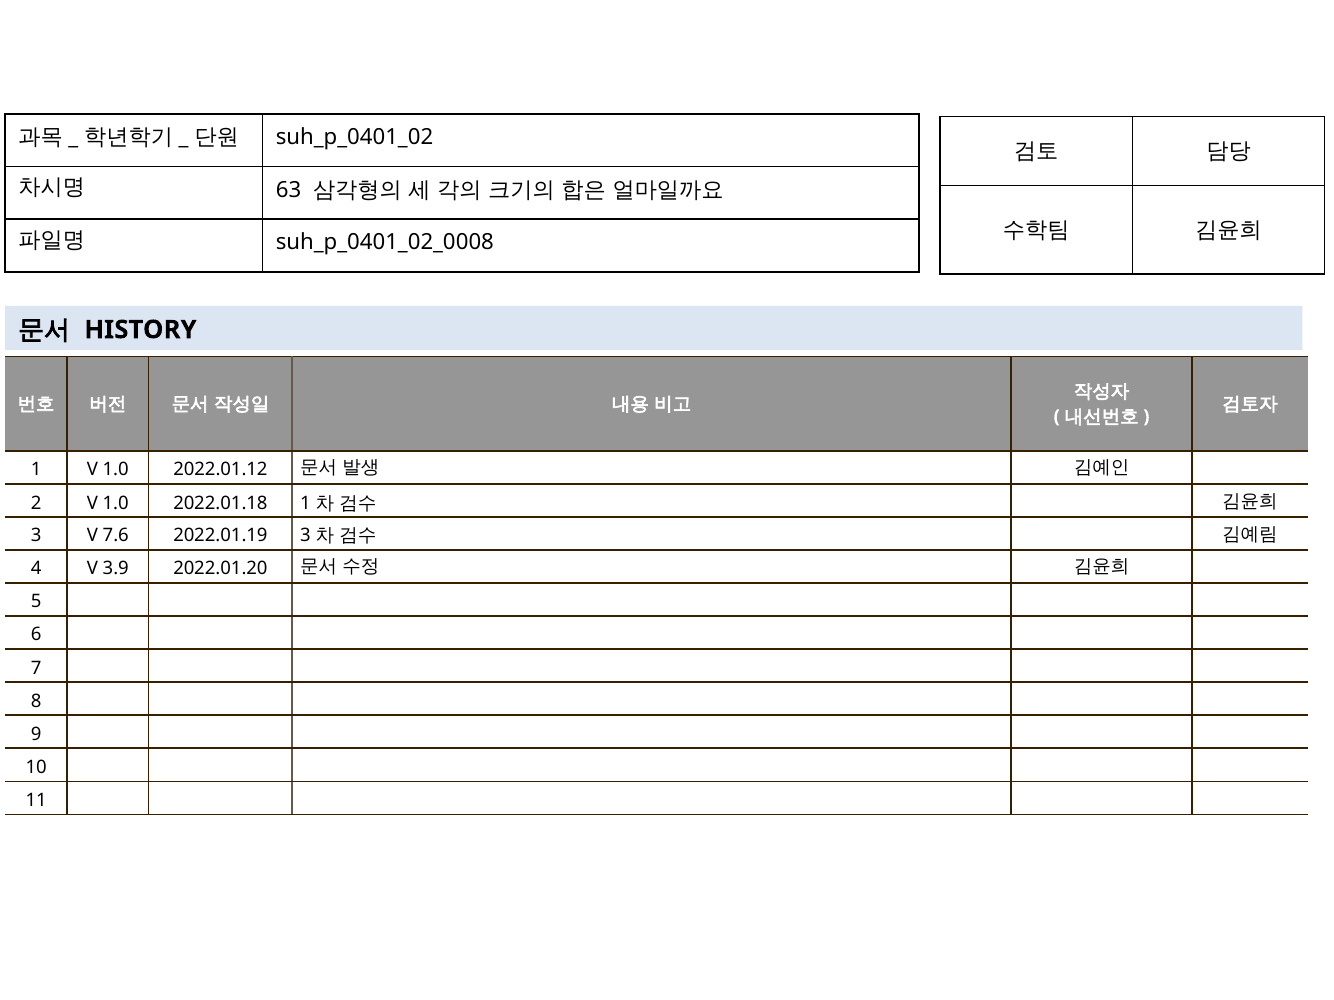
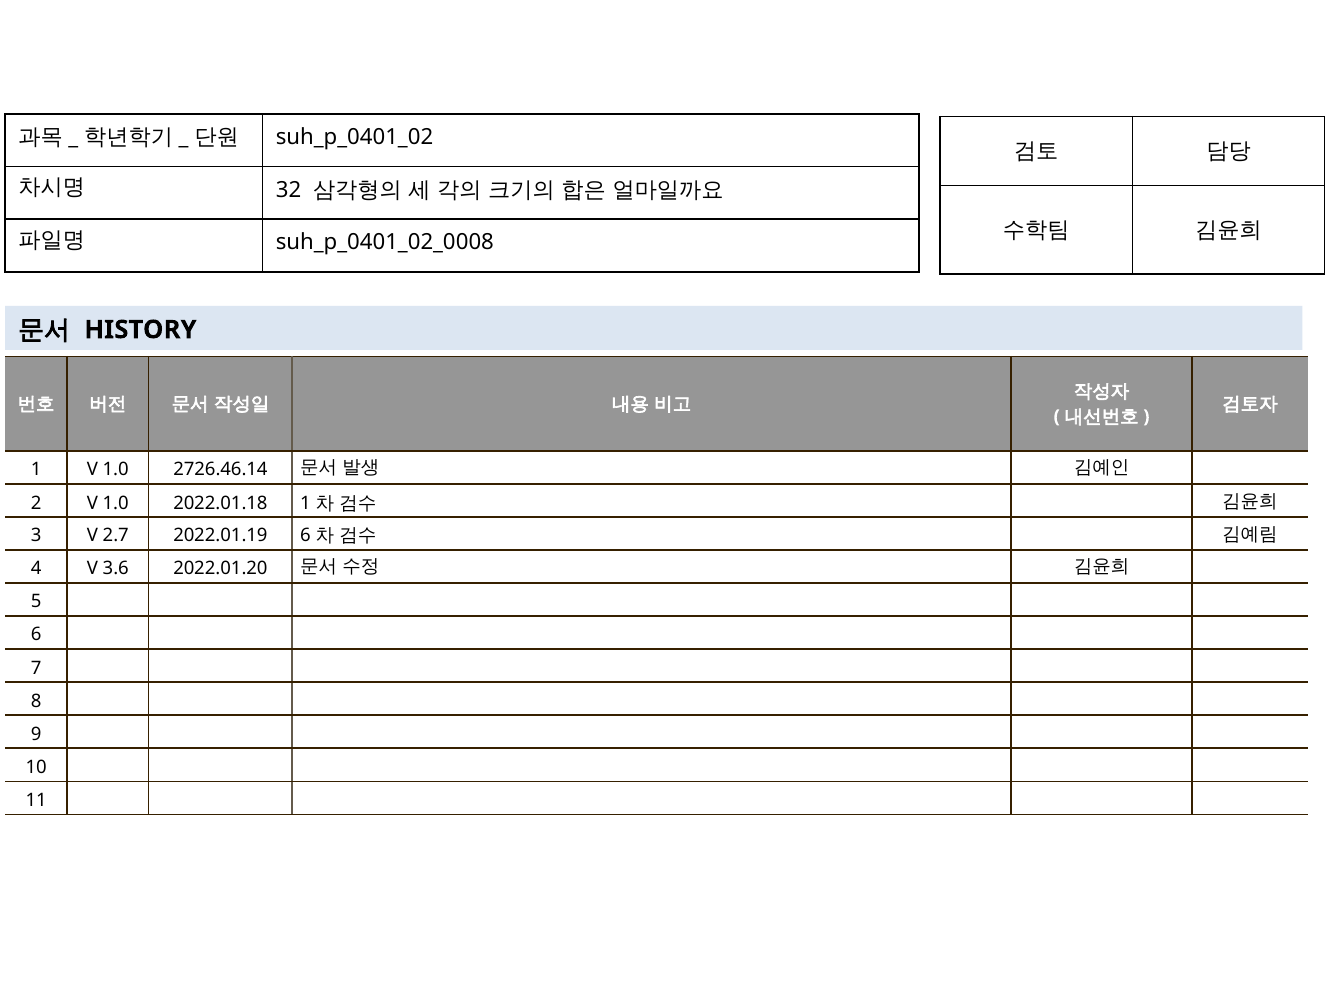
63: 63 -> 32 (289, 190)
2022.01.12: 2022.01.12 -> 2726.46.14 (220, 470)
7.6: 7.6 -> 2.7 (116, 536)
2022.01.19 3: 3 -> 6 (305, 536)
3.9: 3.9 -> 3.6 (116, 569)
